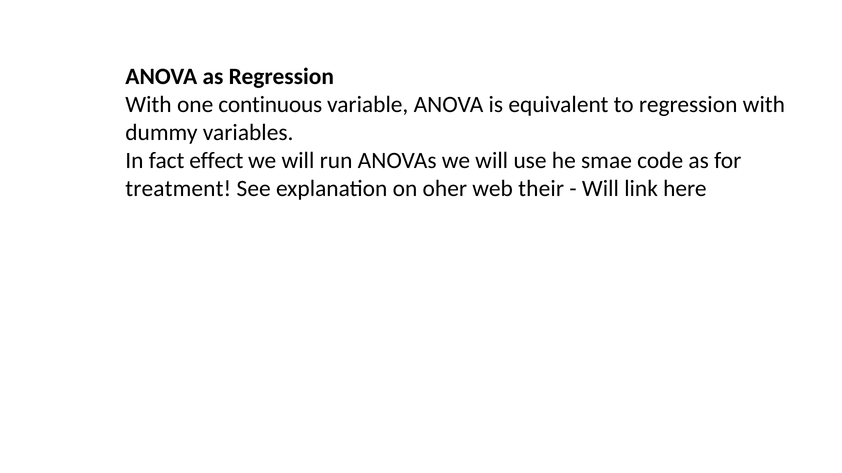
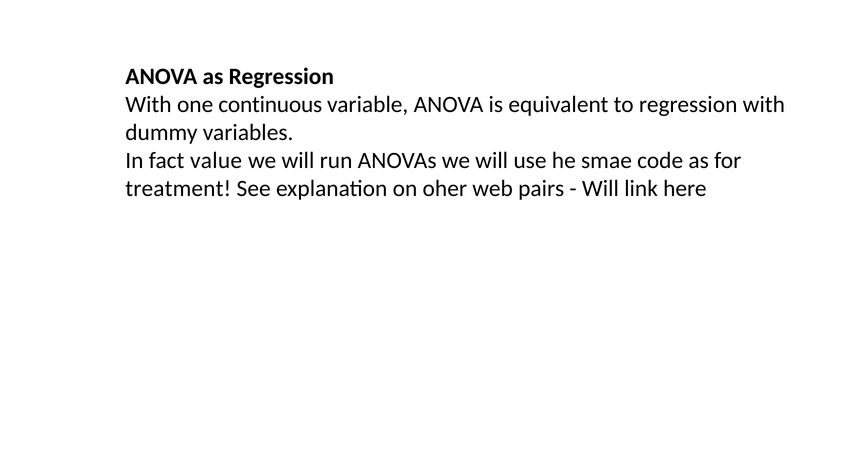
effect: effect -> value (216, 161)
their: their -> pairs (541, 189)
